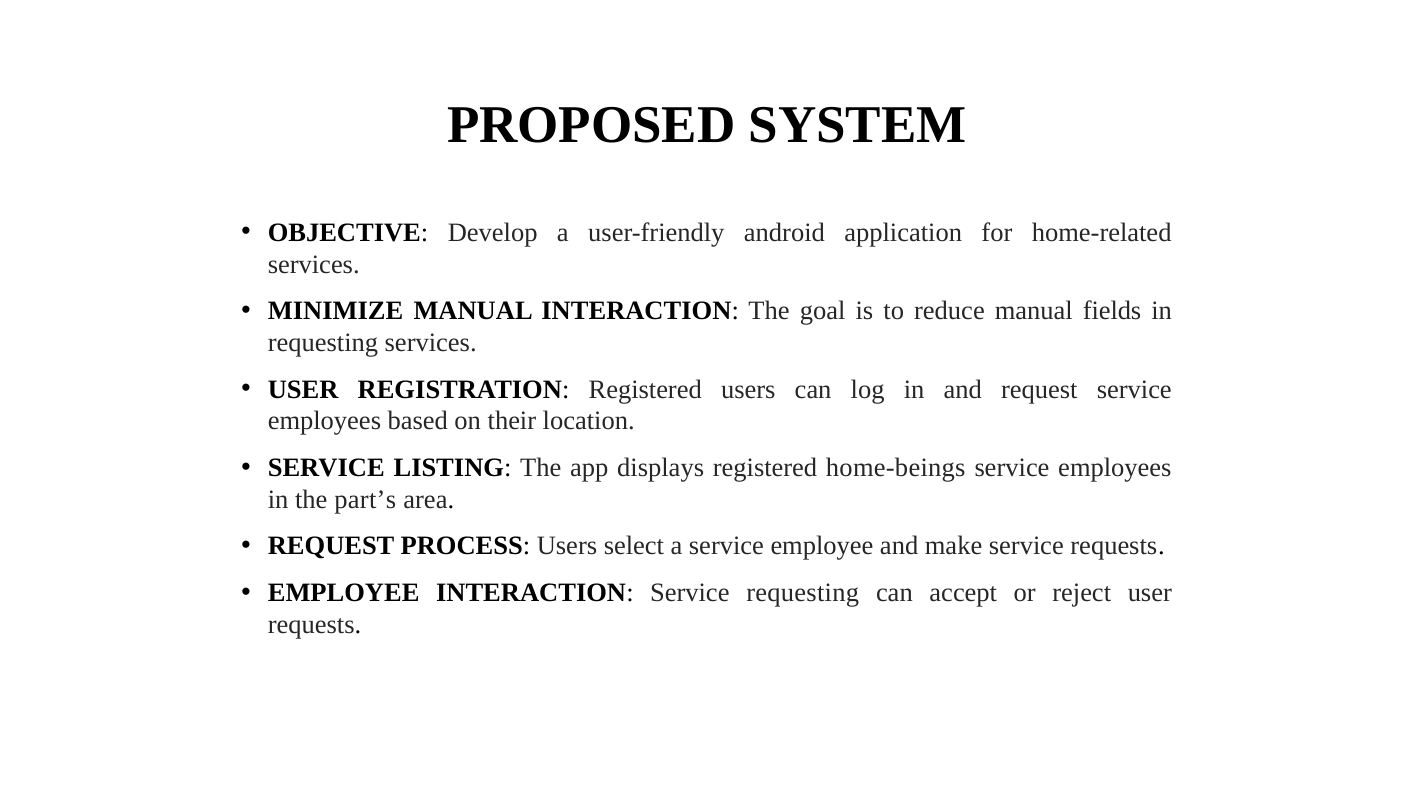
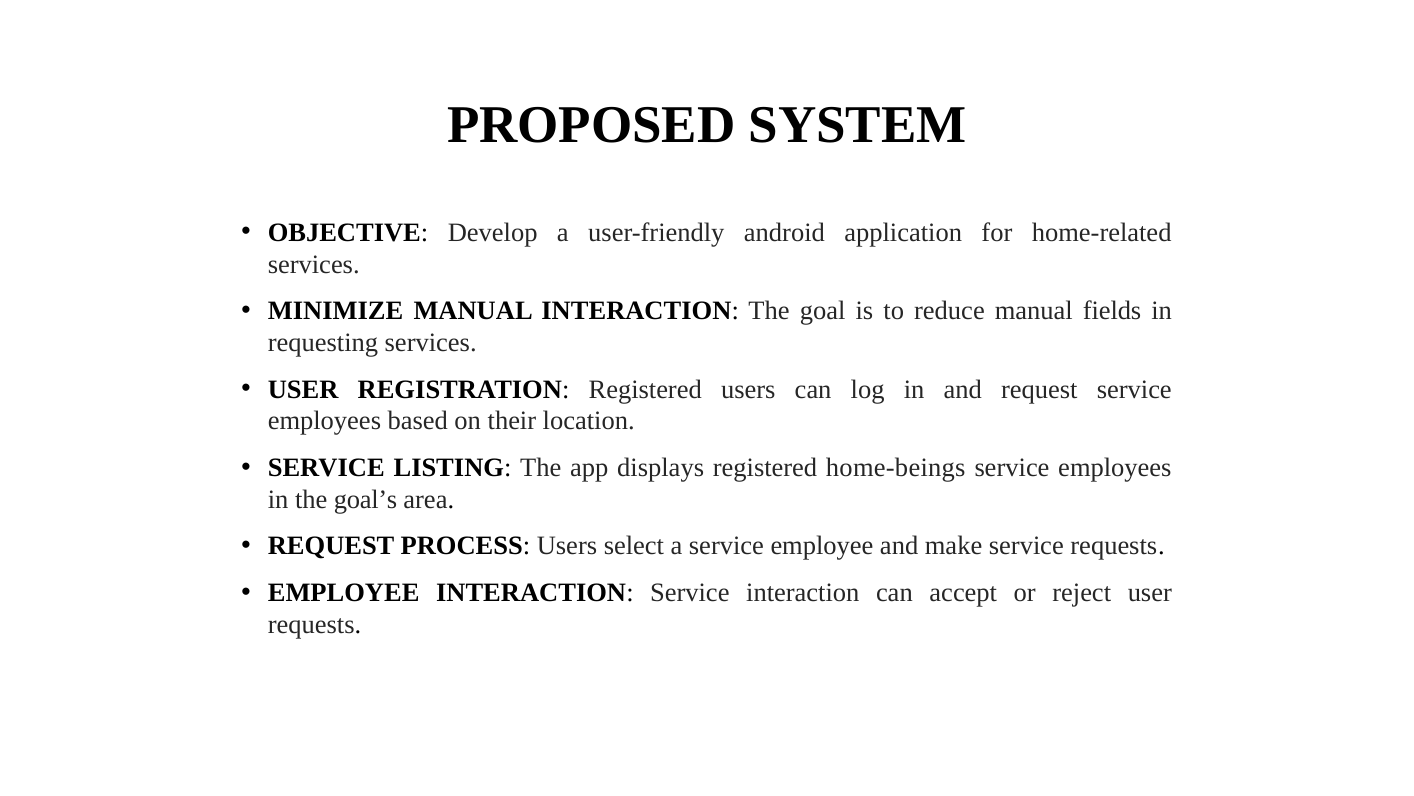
part’s: part’s -> goal’s (366, 499)
Service requesting: requesting -> interaction (803, 592)
